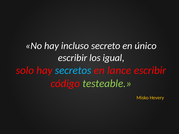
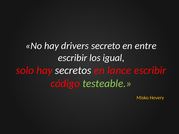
incluso: incluso -> drivers (75, 46)
único: único -> entre (146, 46)
secretos colour: light blue -> white (73, 70)
